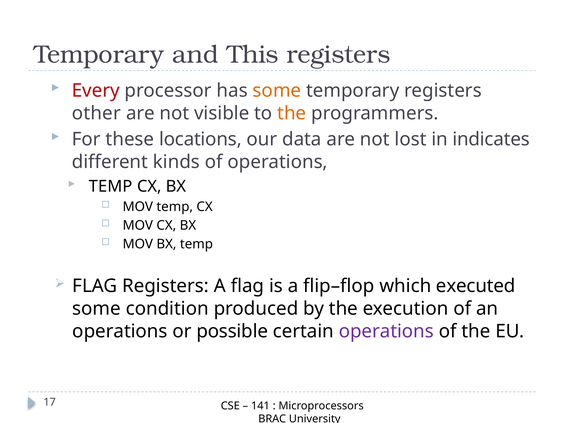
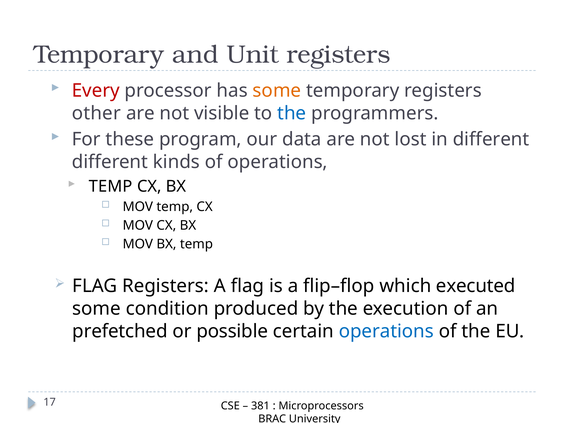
This: This -> Unit (253, 54)
the colour: orange -> blue (292, 113)
locations: locations -> program (200, 139)
in indicates: indicates -> different (491, 139)
operations: operations -> prefetched (120, 331)
operations colour: purple -> blue (386, 331)
141: 141 -> 381 (260, 406)
